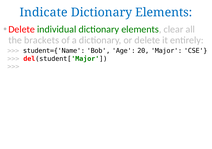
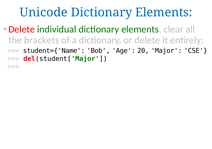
Indicate: Indicate -> Unicode (44, 12)
